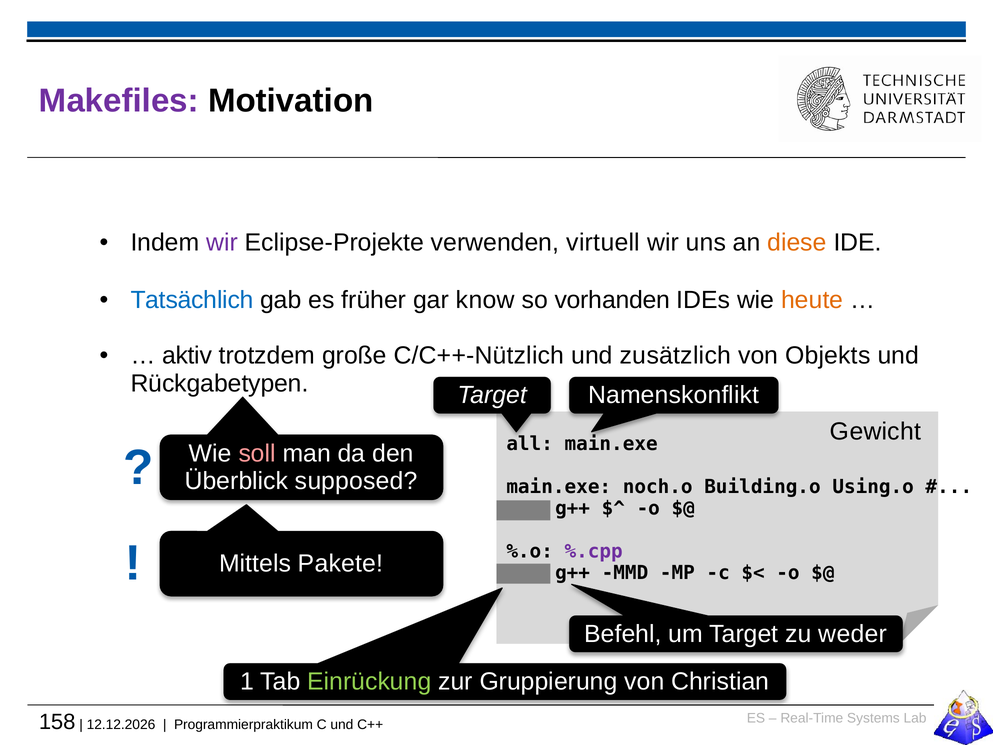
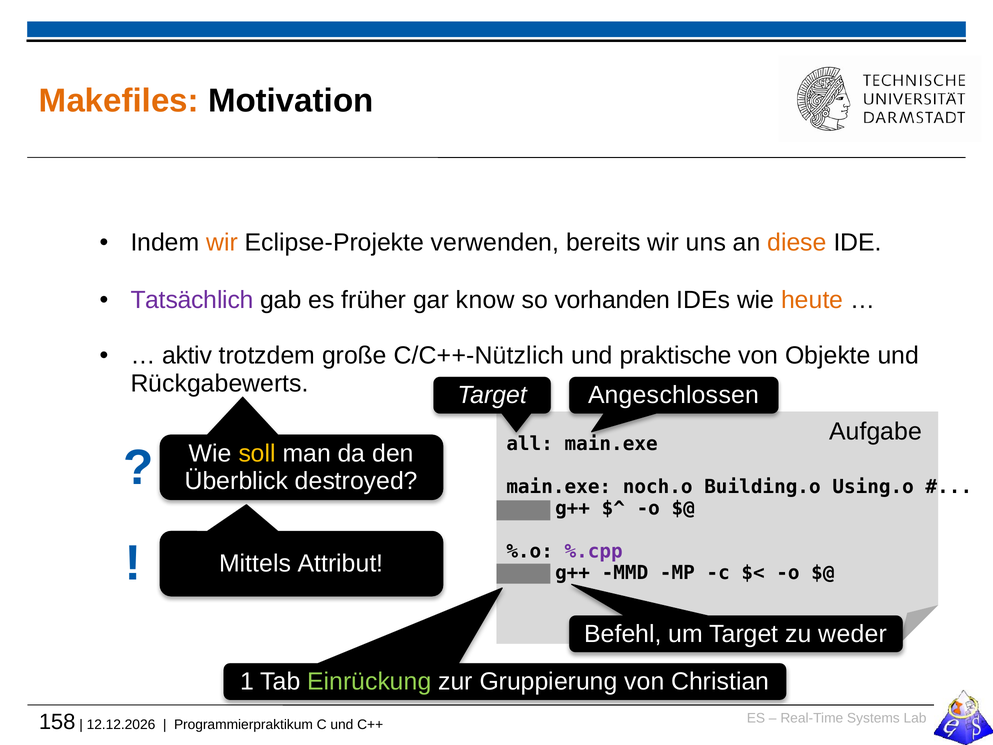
Makefiles colour: purple -> orange (119, 101)
wir colour: purple -> orange (222, 243)
virtuell: virtuell -> bereits (603, 243)
Tatsächlich colour: blue -> purple (192, 300)
zusätzlich: zusätzlich -> praktische (676, 356)
Objekts: Objekts -> Objekte (828, 356)
Rückgabetypen: Rückgabetypen -> Rückgabewerts (220, 383)
Namenskonflikt: Namenskonflikt -> Angeschlossen (674, 395)
Gewicht: Gewicht -> Aufgabe (876, 432)
soll colour: pink -> yellow (257, 453)
supposed: supposed -> destroyed (356, 481)
Pakete: Pakete -> Attribut (341, 564)
